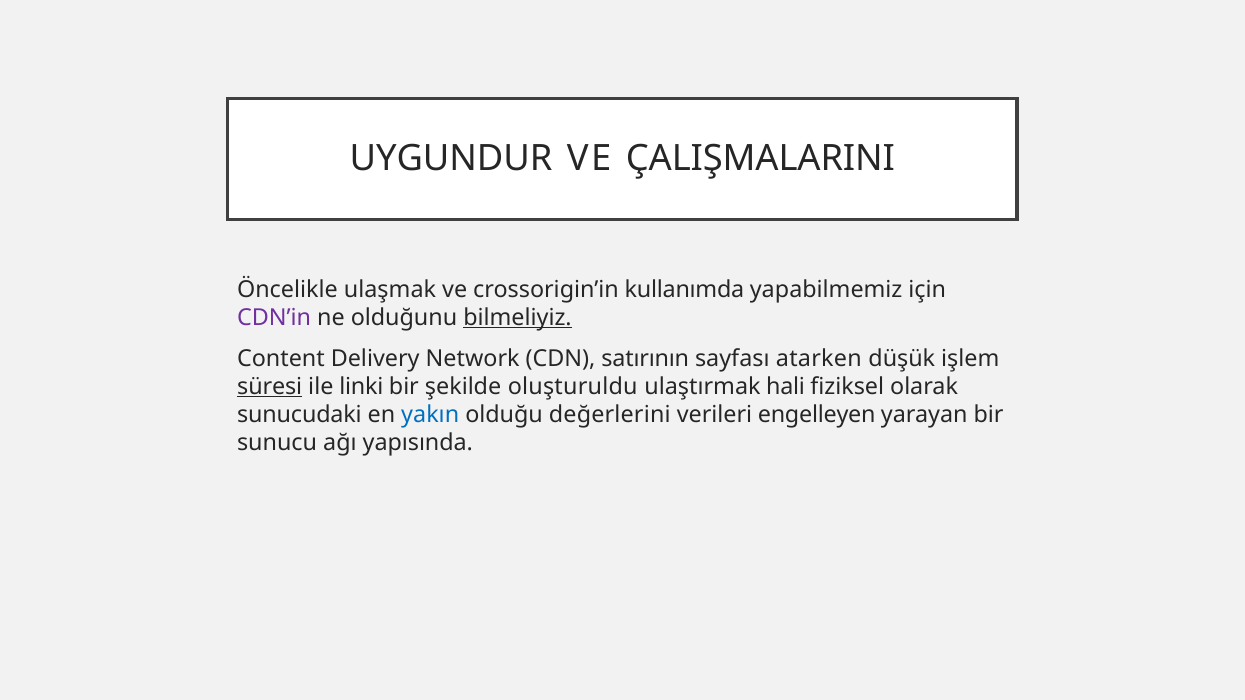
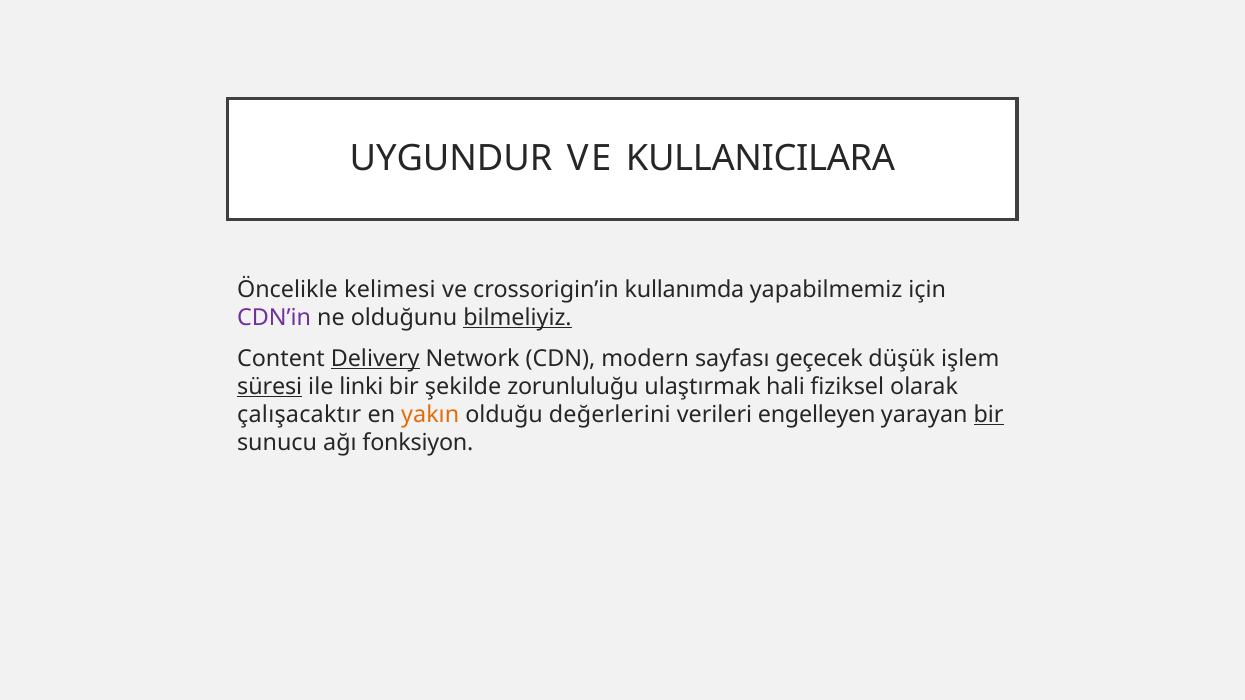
ÇALIŞMALARINI: ÇALIŞMALARINI -> KULLANICILARA (761, 159)
ulaşmak: ulaşmak -> kelimesi (390, 290)
Delivery underline: none -> present (375, 359)
satırının: satırının -> modern (645, 359)
atarken: atarken -> geçecek (819, 359)
oluşturuldu: oluşturuldu -> zorunluluğu (573, 387)
sunucudaki: sunucudaki -> çalışacaktır (299, 415)
yakın colour: blue -> orange (430, 415)
bir underline: none -> present (989, 415)
yapısında: yapısında -> fonksiyon (418, 443)
